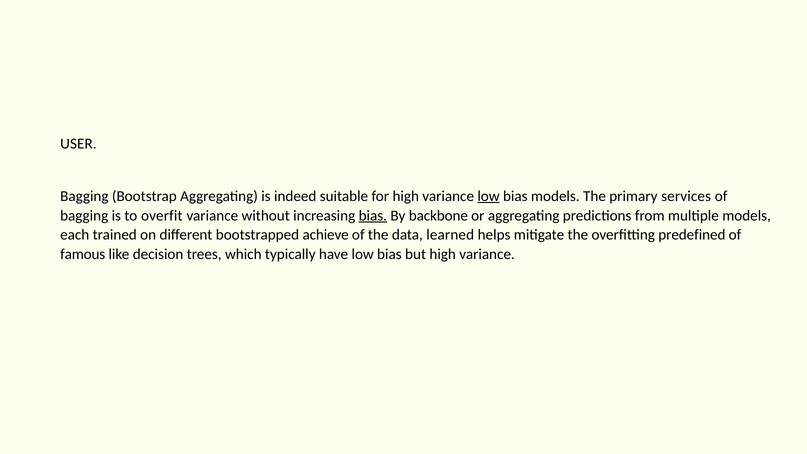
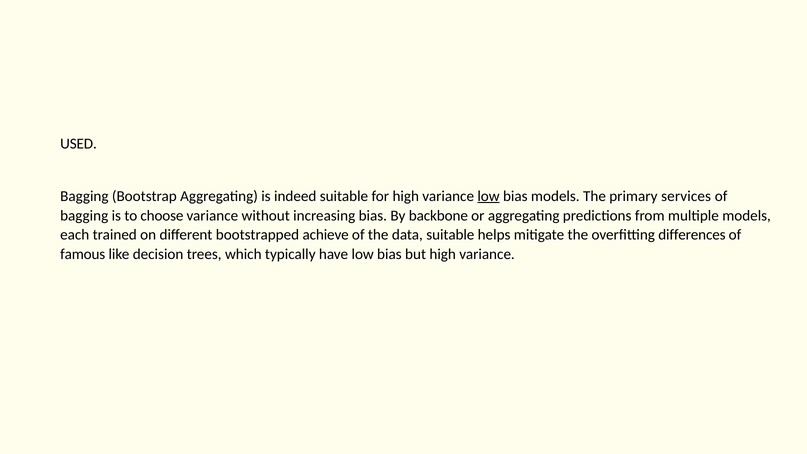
USER: USER -> USED (79, 144)
overfit: overfit -> choose (162, 215)
bias underline: present -> none (373, 215)
data learned: learned -> suitable (450, 235)
predefined: predefined -> differences (692, 235)
